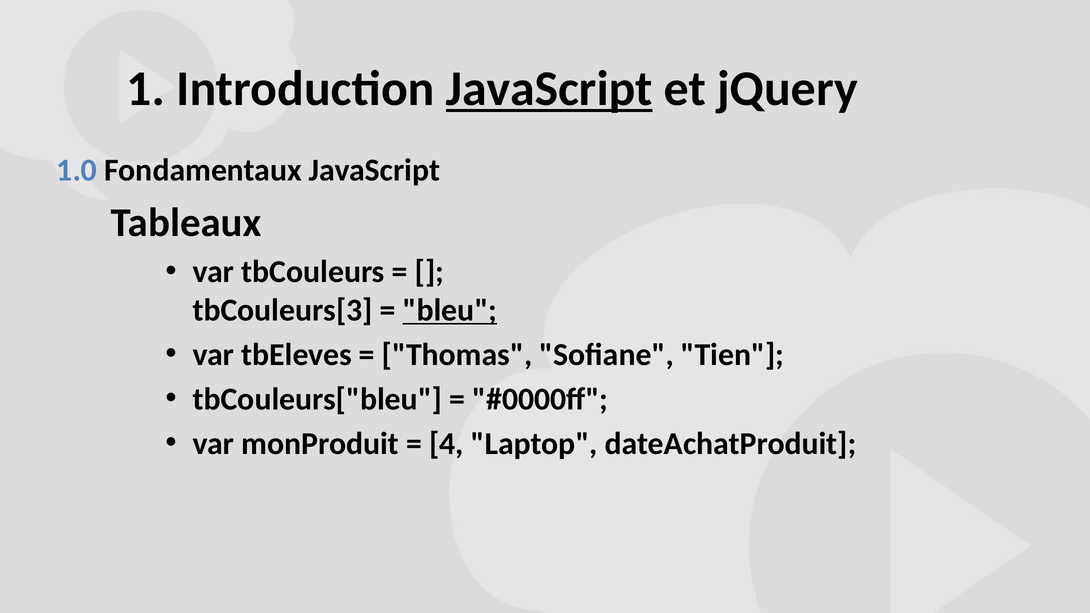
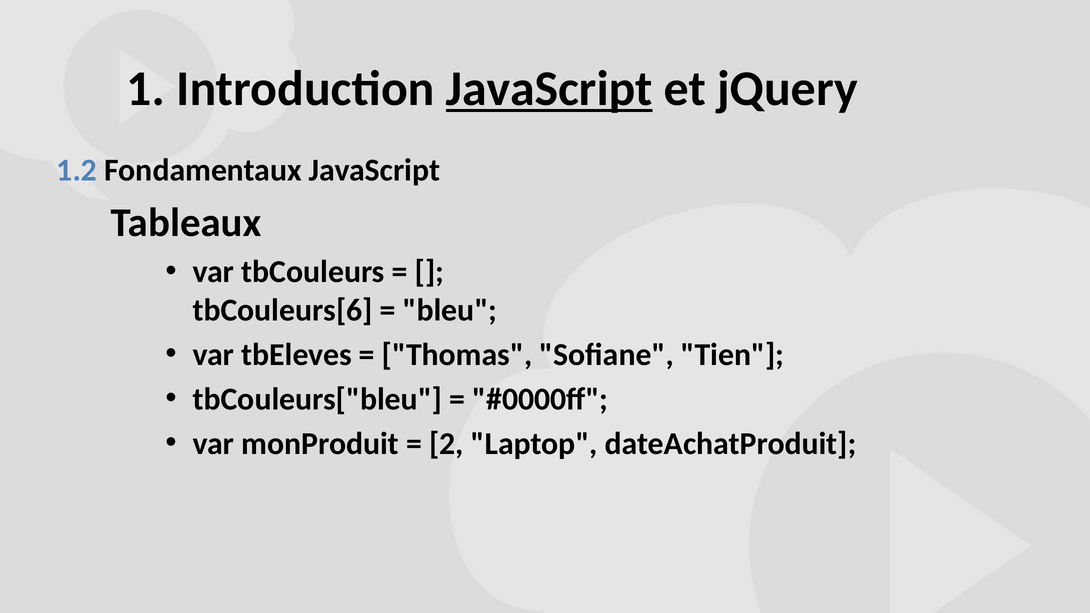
1.0: 1.0 -> 1.2 (77, 170)
tbCouleurs[3: tbCouleurs[3 -> tbCouleurs[6 (283, 310)
bleu underline: present -> none (450, 310)
4: 4 -> 2 (446, 444)
